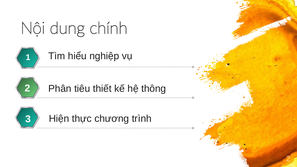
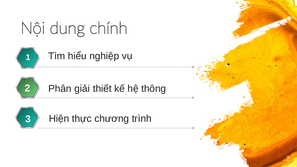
tiêu: tiêu -> giải (82, 89)
